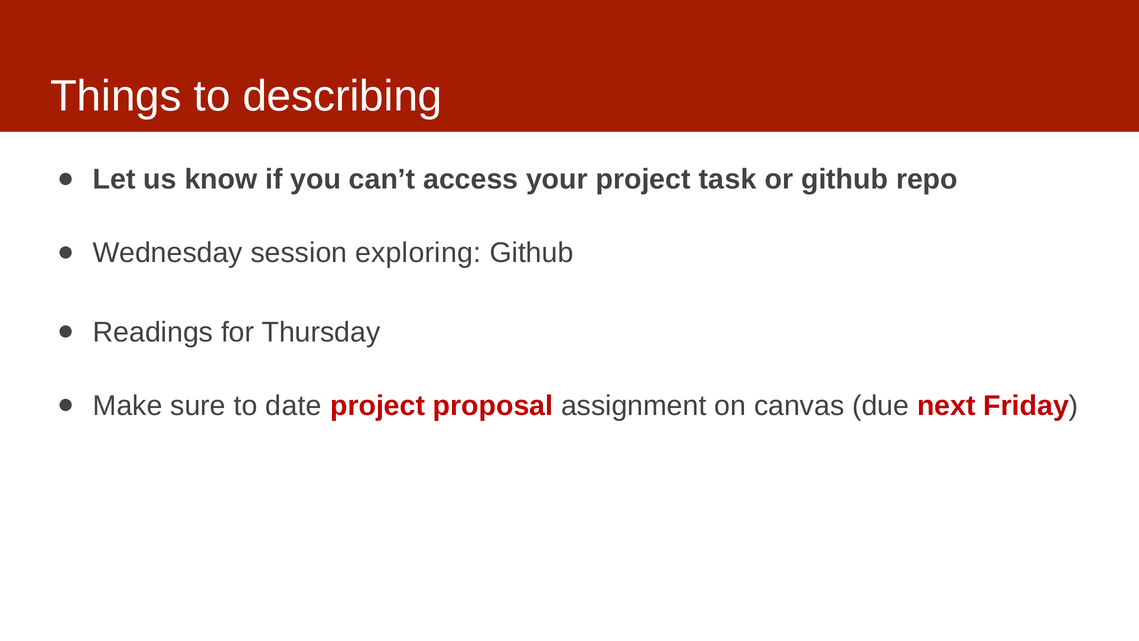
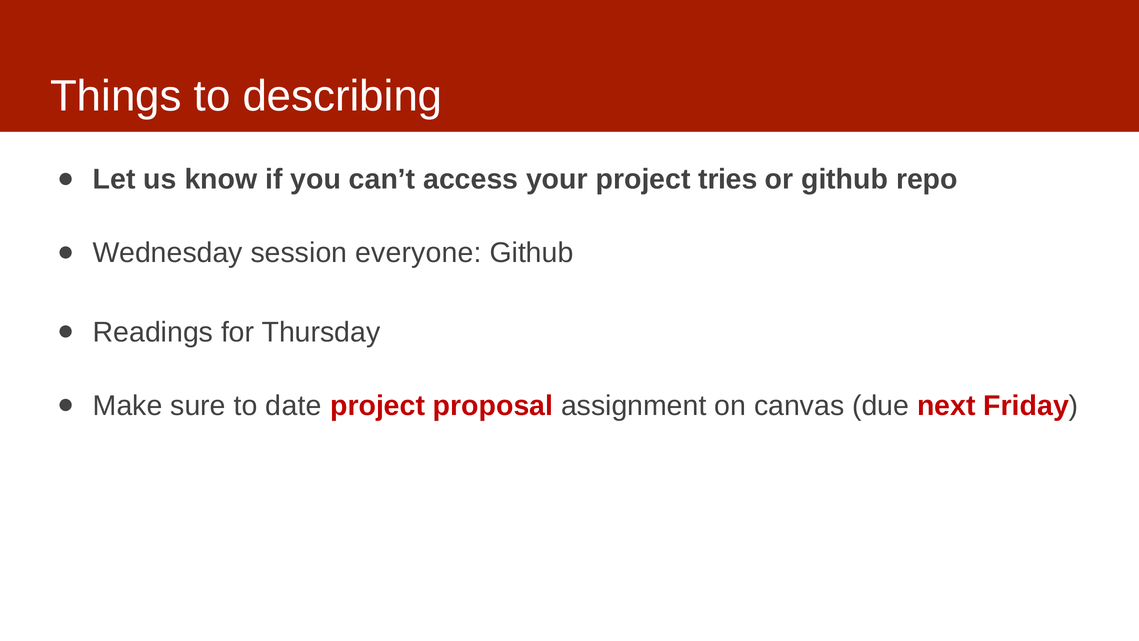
task: task -> tries (728, 179)
exploring: exploring -> everyone (418, 253)
